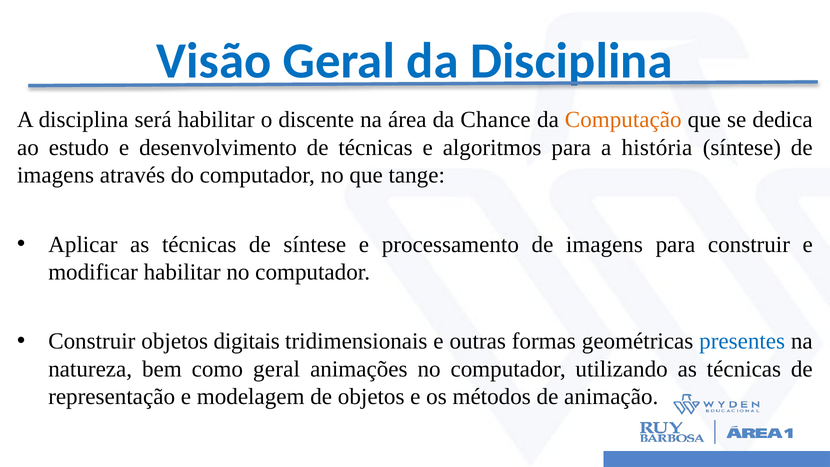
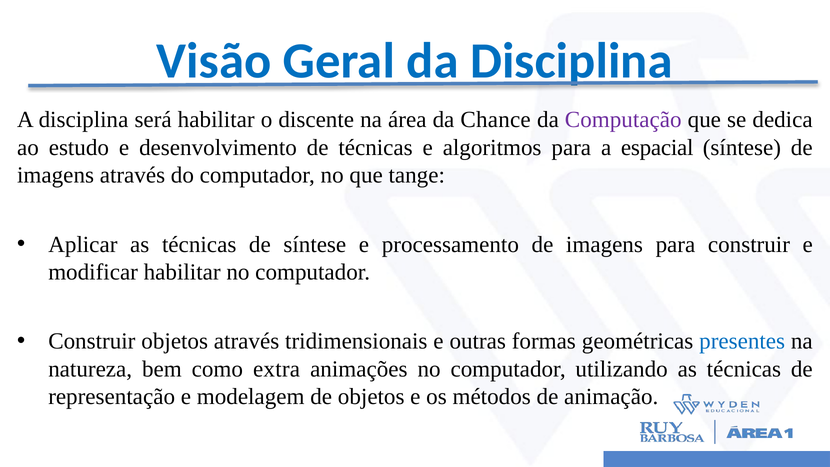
Computação colour: orange -> purple (623, 120)
história: história -> espacial (657, 148)
objetos digitais: digitais -> através (247, 341)
como geral: geral -> extra (277, 369)
